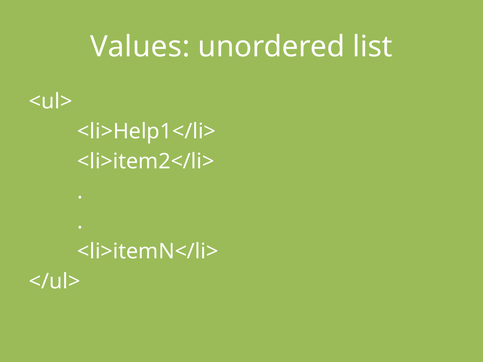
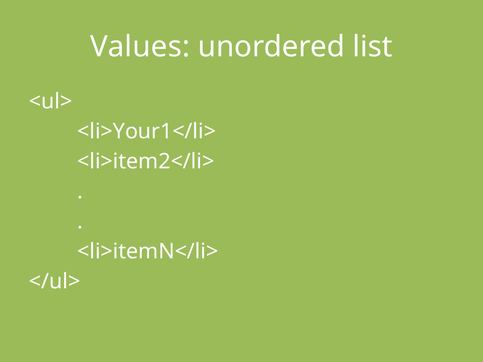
<li>Help1</li>: <li>Help1</li> -> <li>Your1</li> (147, 131)
